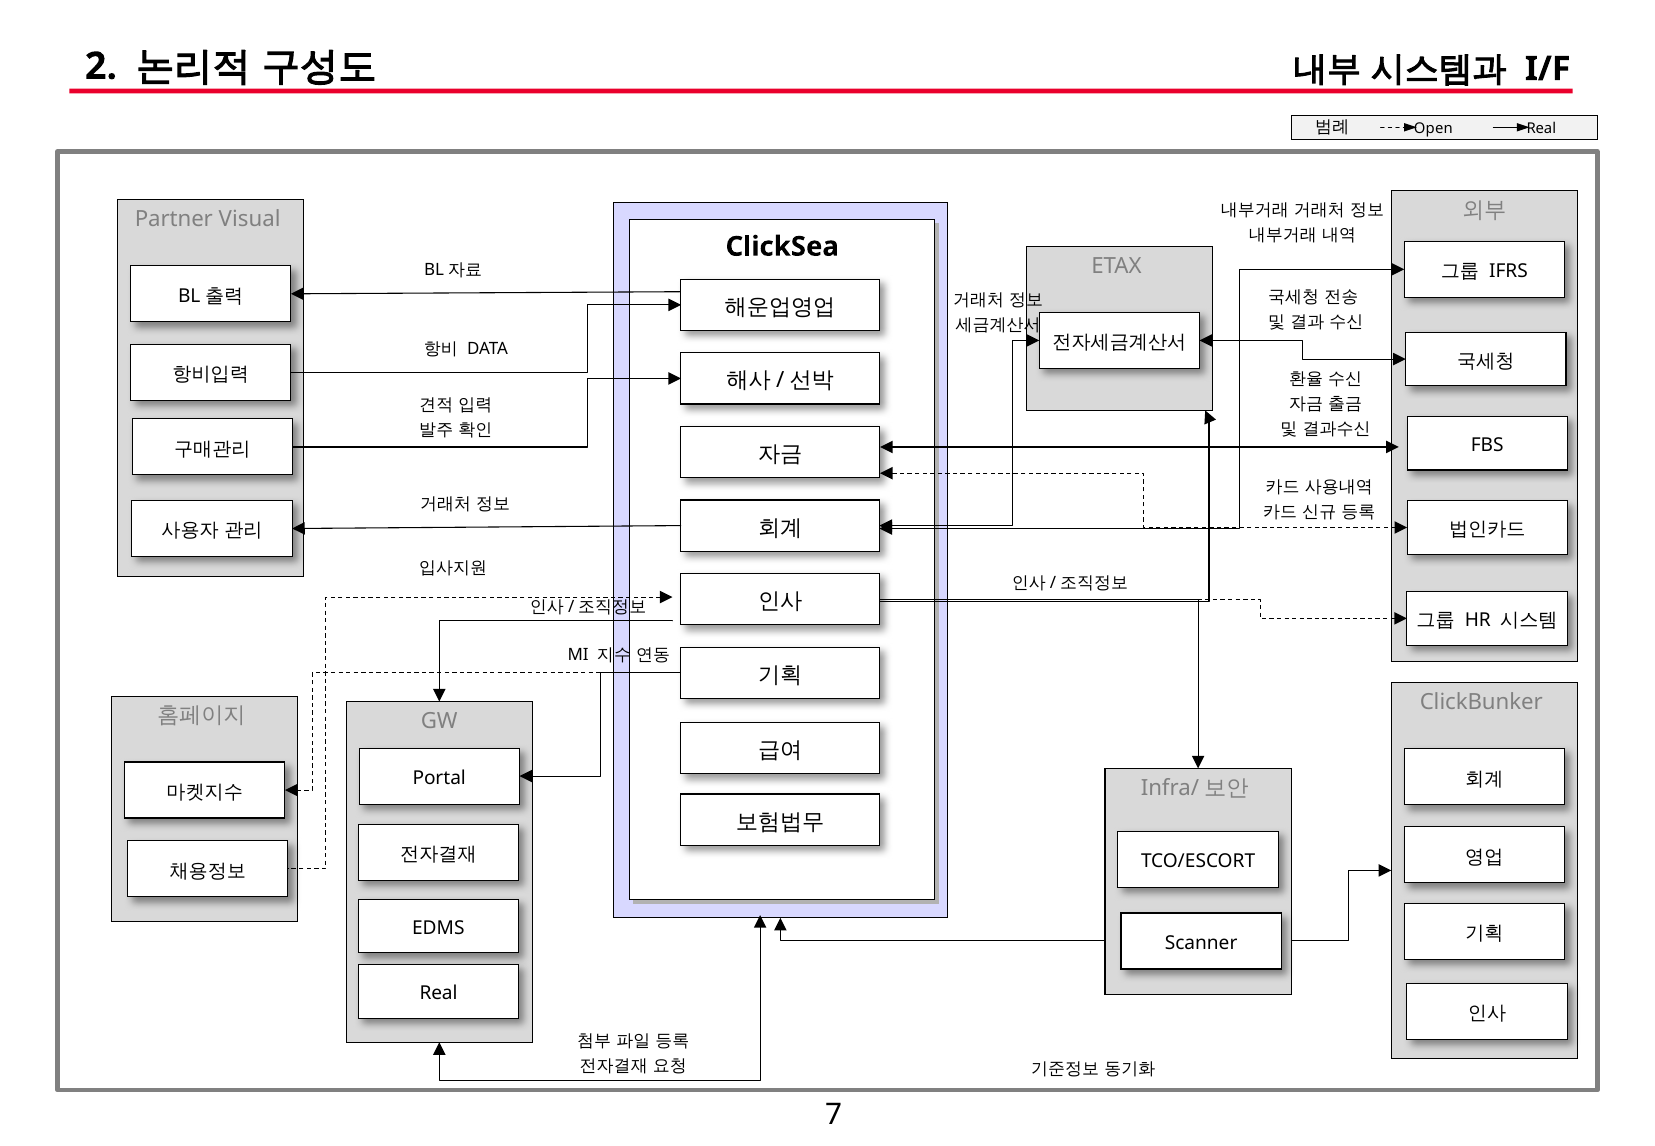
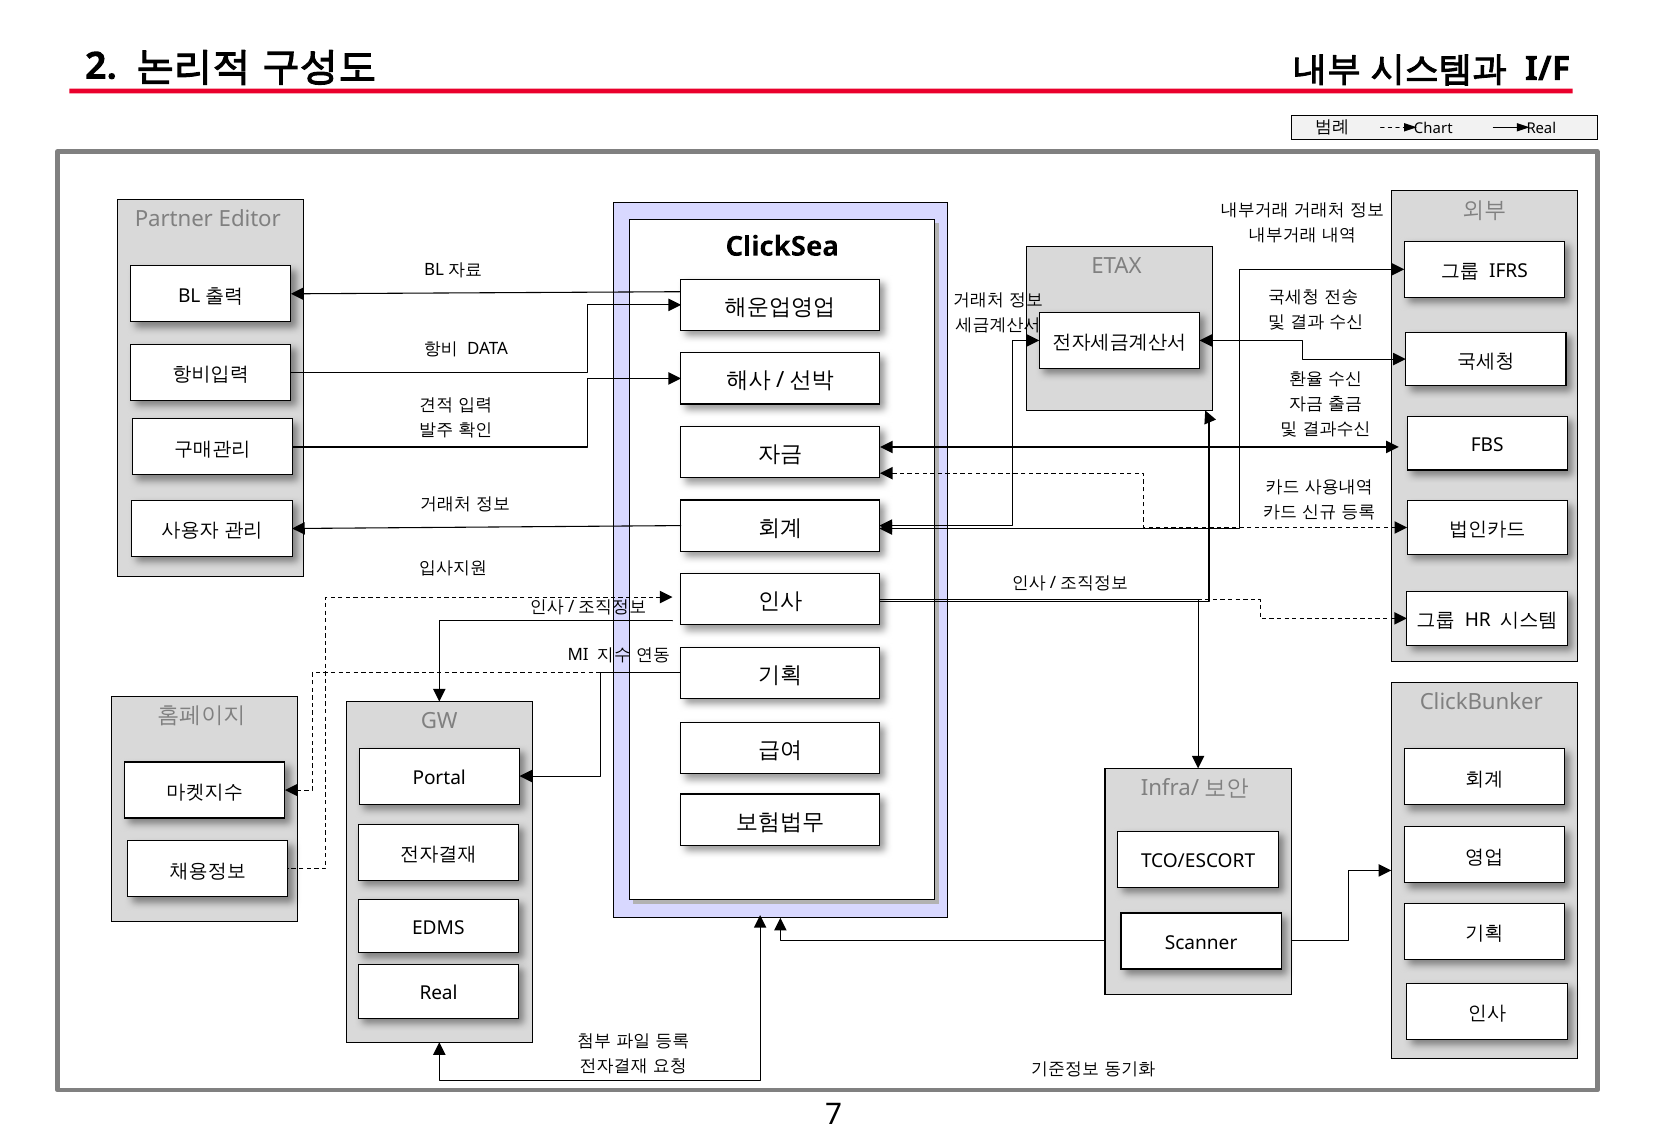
Open: Open -> Chart (1433, 129)
Visual: Visual -> Editor (250, 219)
